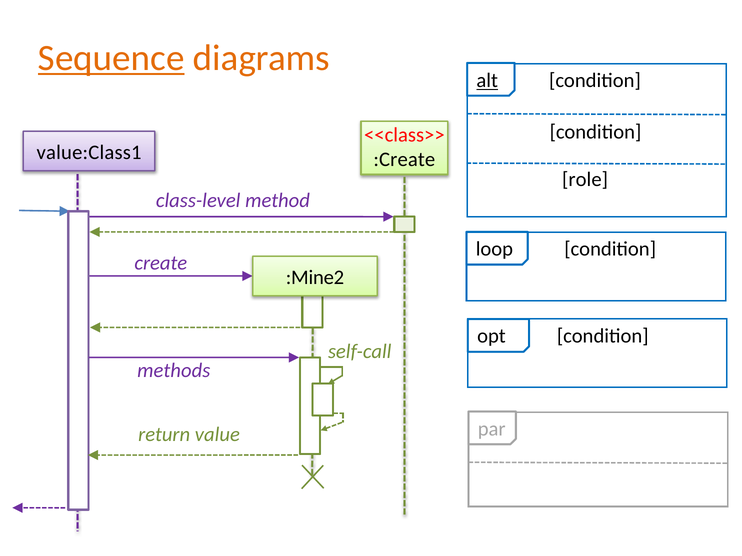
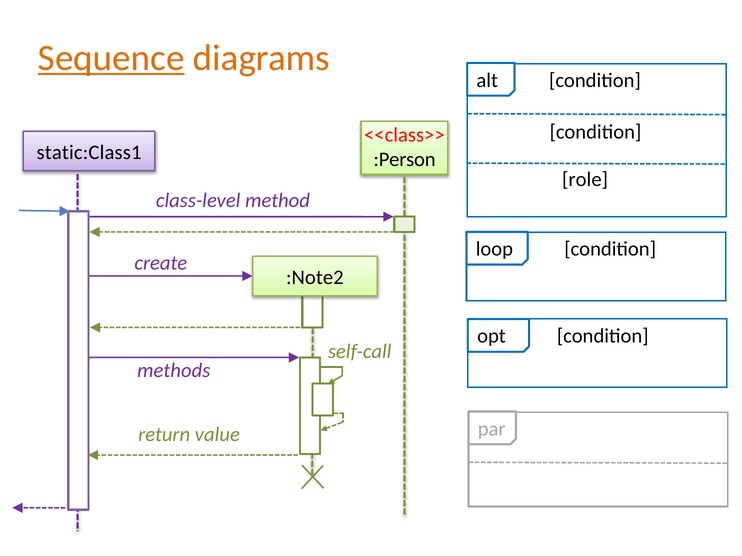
alt underline: present -> none (487, 81)
value:Class1: value:Class1 -> static:Class1 (89, 152)
:Create: :Create -> :Person (405, 160)
:Mine2: :Mine2 -> :Note2 (315, 278)
